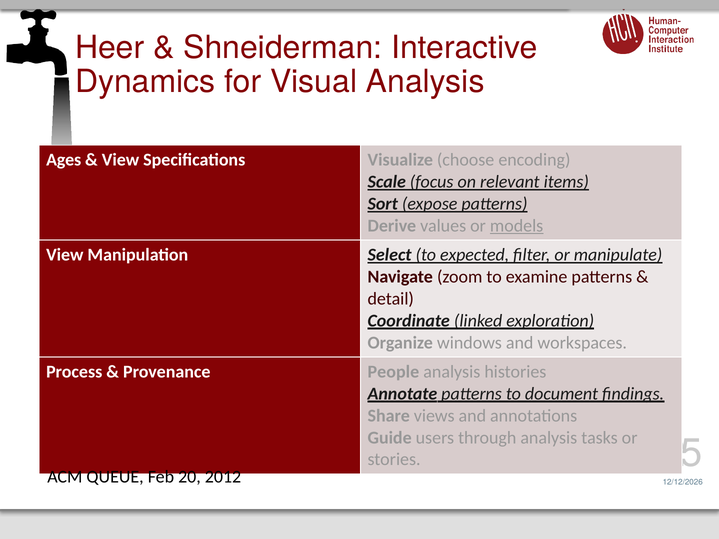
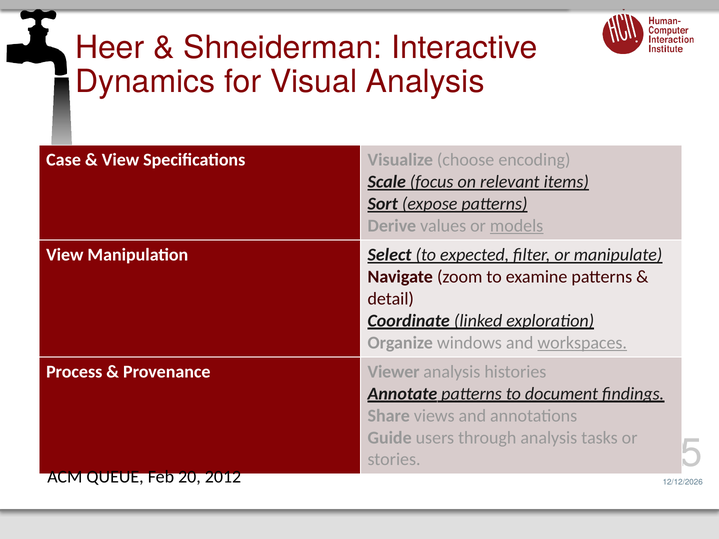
Ages: Ages -> Case (64, 160)
workspaces underline: none -> present (582, 343)
People: People -> Viewer (394, 372)
